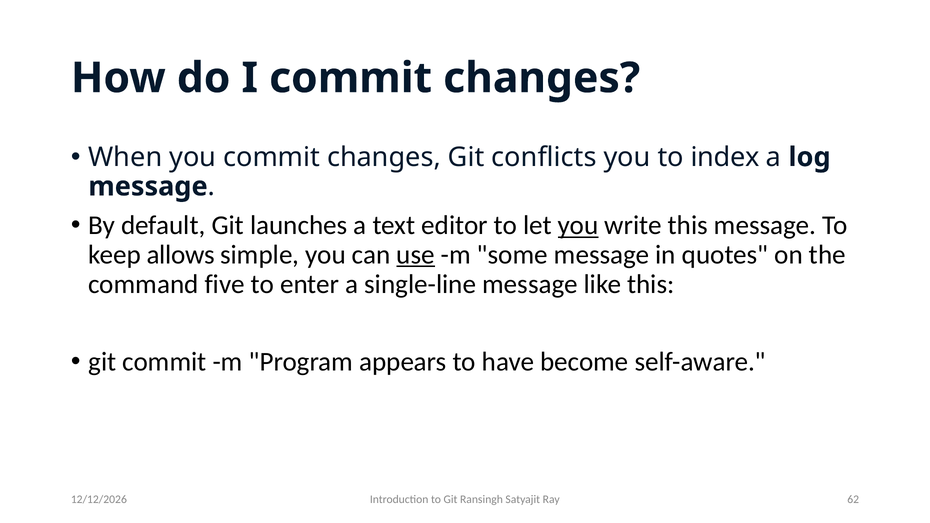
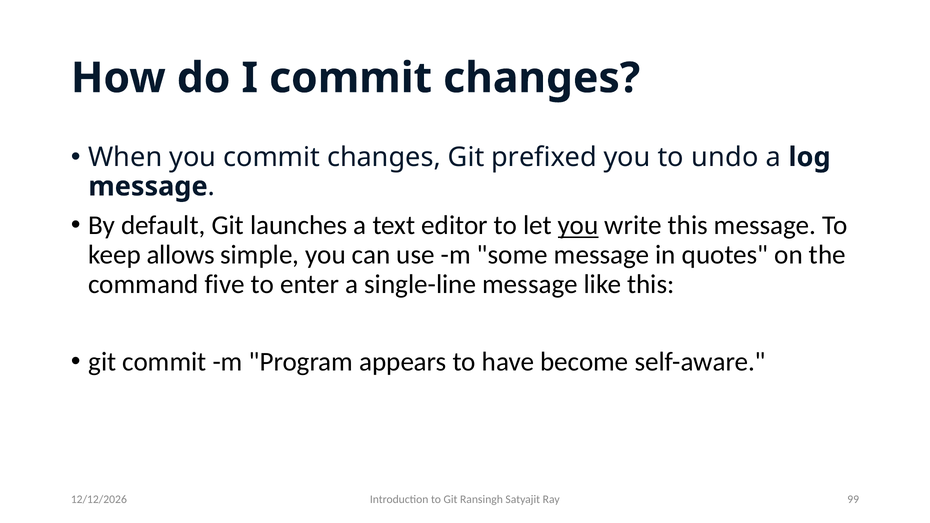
conflicts: conflicts -> prefixed (544, 157)
index: index -> undo (725, 157)
use underline: present -> none (416, 255)
62: 62 -> 99 (853, 499)
